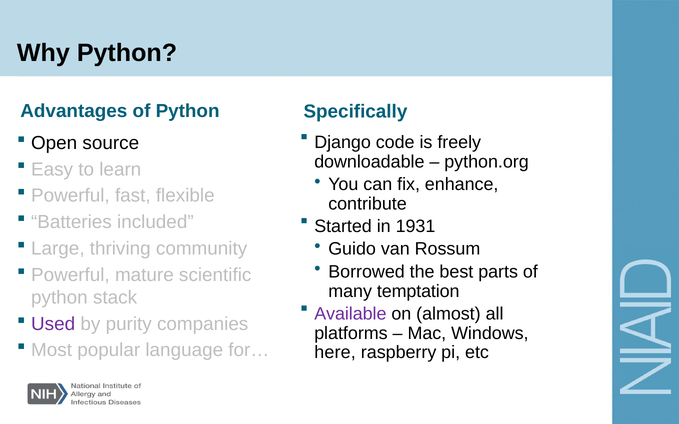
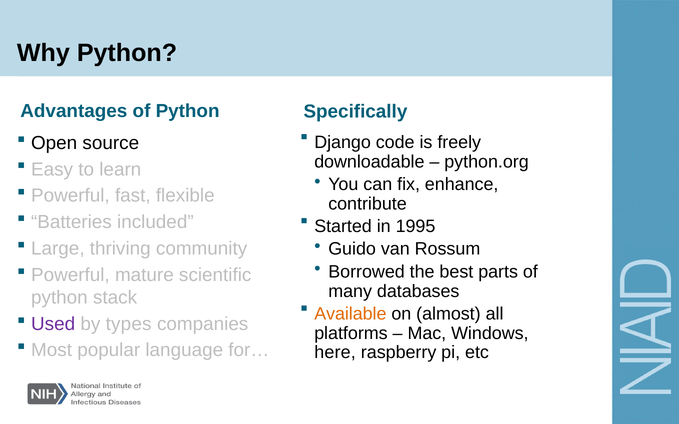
1931: 1931 -> 1995 (416, 227)
temptation: temptation -> databases (418, 291)
Available colour: purple -> orange (350, 314)
purity: purity -> types (129, 324)
